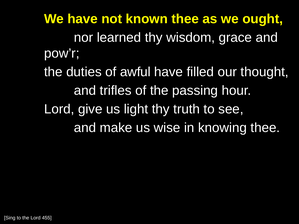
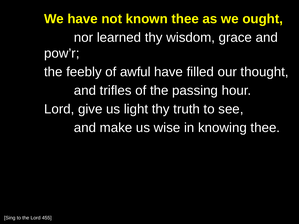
duties: duties -> feebly (84, 72)
